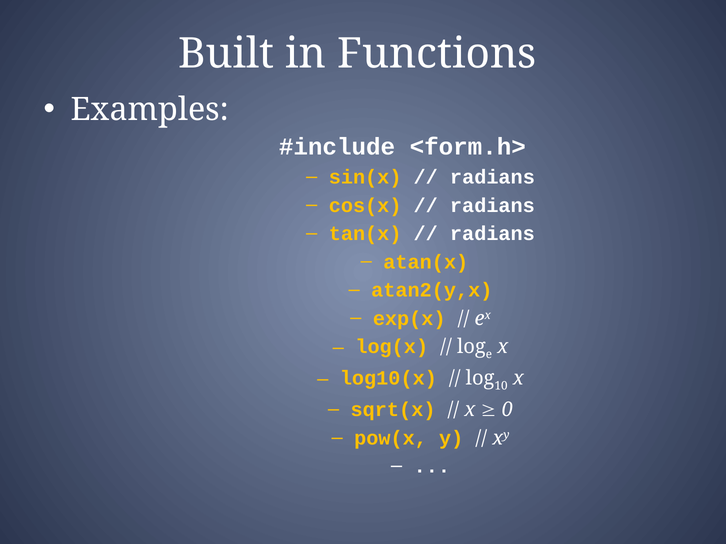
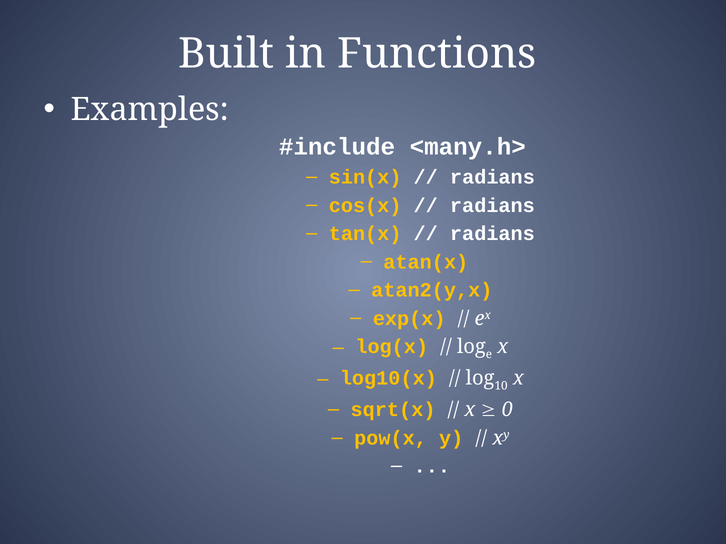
<form.h>: <form.h> -> <many.h> (468, 147)
